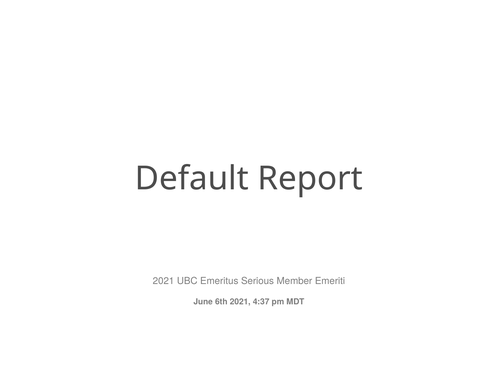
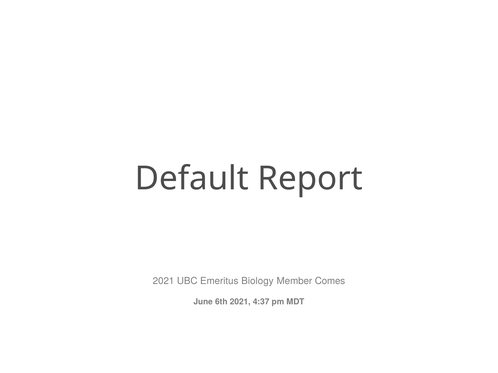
Serious: Serious -> Biology (257, 281)
Emeriti: Emeriti -> Comes (330, 281)
